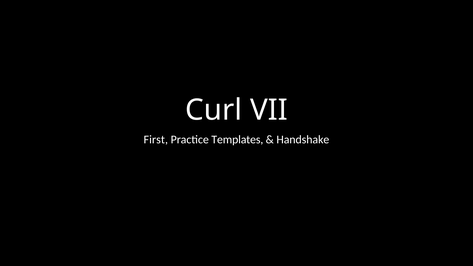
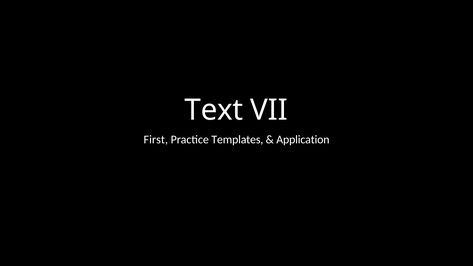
Curl: Curl -> Text (214, 110)
Handshake: Handshake -> Application (303, 140)
